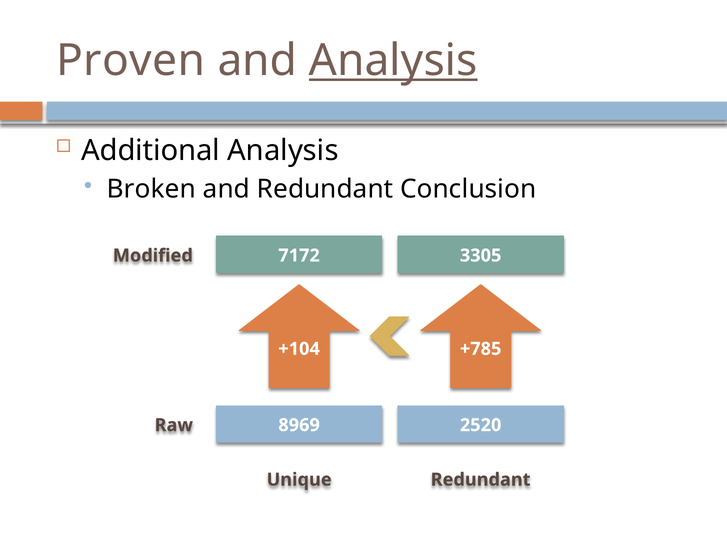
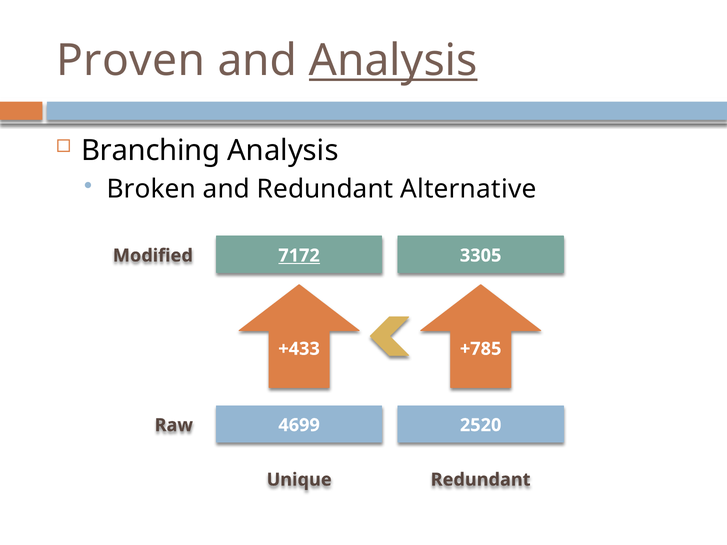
Additional: Additional -> Branching (151, 150)
Conclusion: Conclusion -> Alternative (468, 189)
7172 underline: none -> present (299, 256)
+104: +104 -> +433 (299, 349)
8969: 8969 -> 4699 (299, 425)
